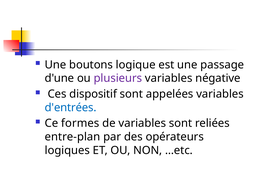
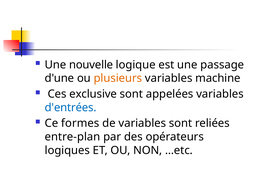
boutons: boutons -> nouvelle (91, 65)
plusieurs colour: purple -> orange (118, 78)
négative: négative -> machine (218, 78)
dispositif: dispositif -> exclusive (93, 94)
